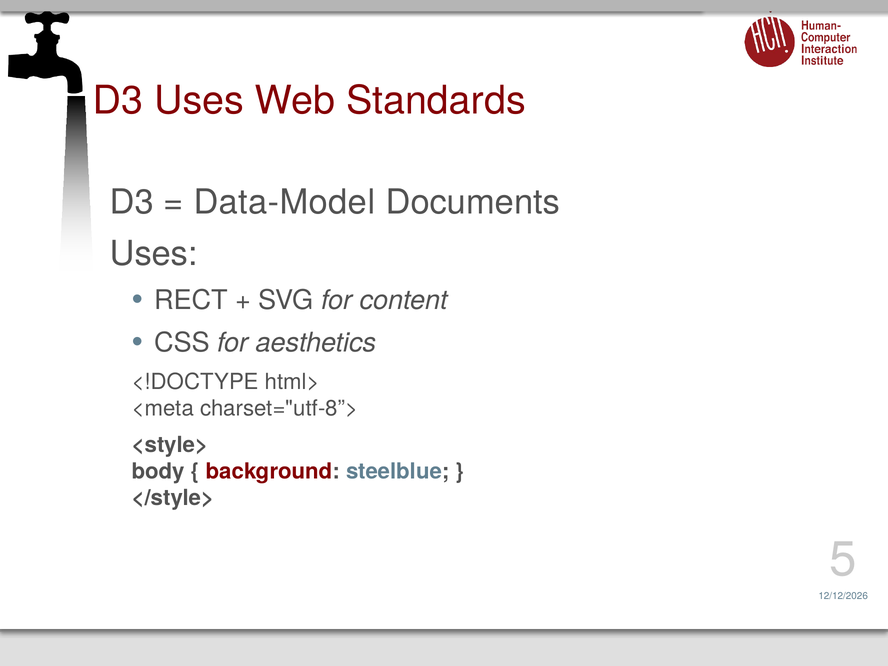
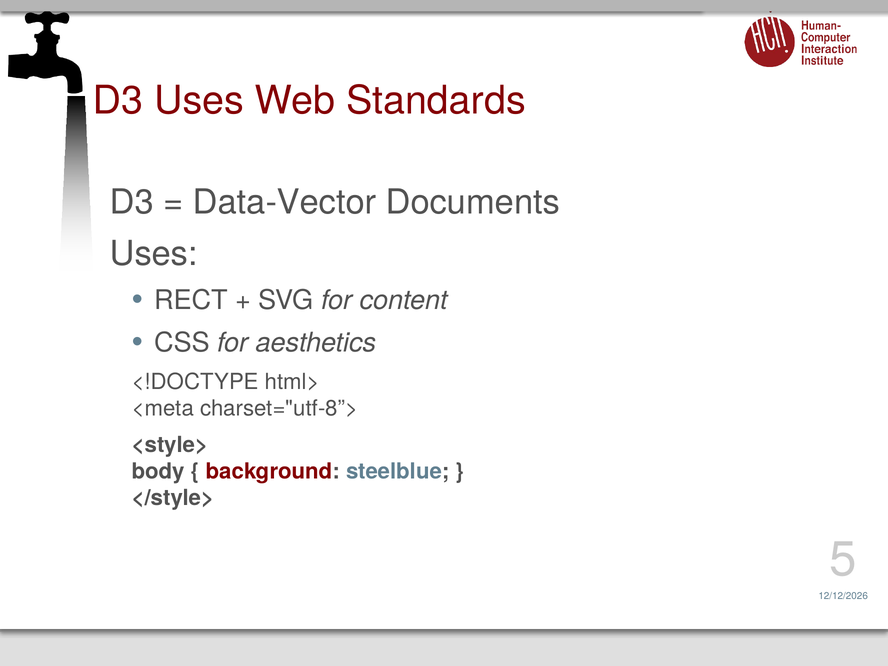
Data-Model: Data-Model -> Data-Vector (285, 203)
